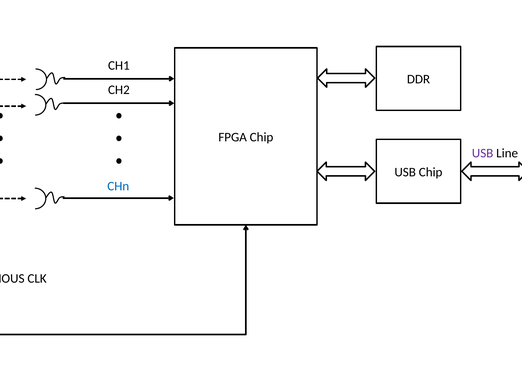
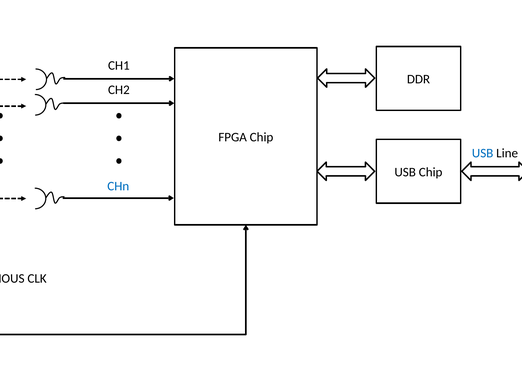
USB colour: purple -> blue (483, 153)
